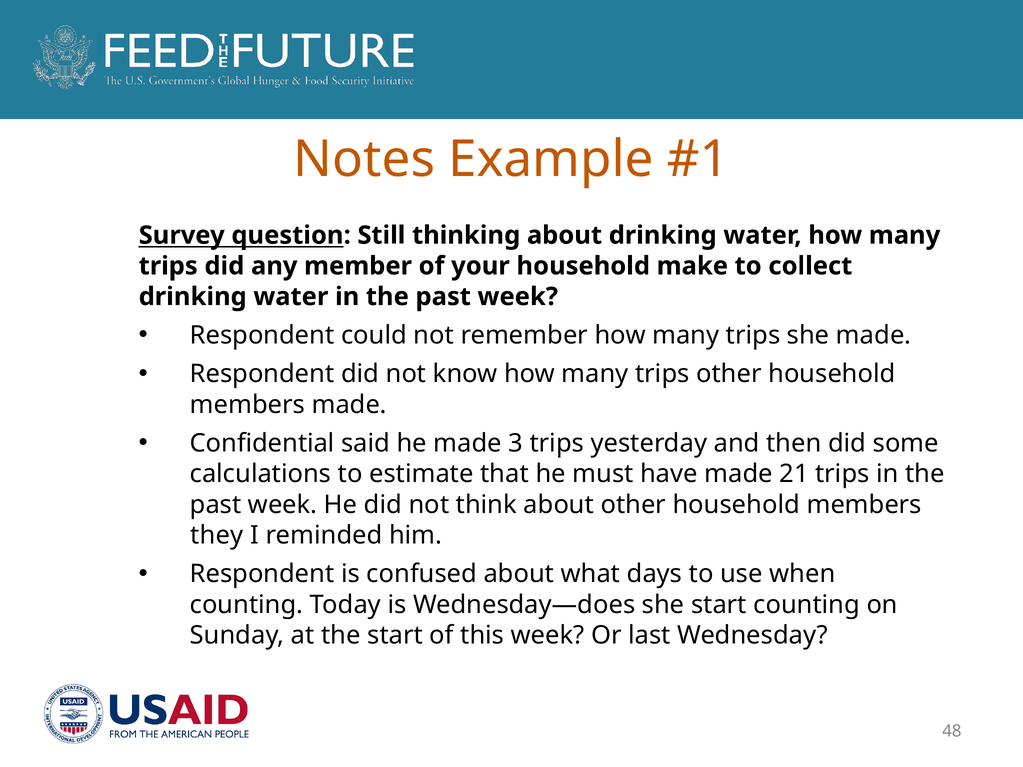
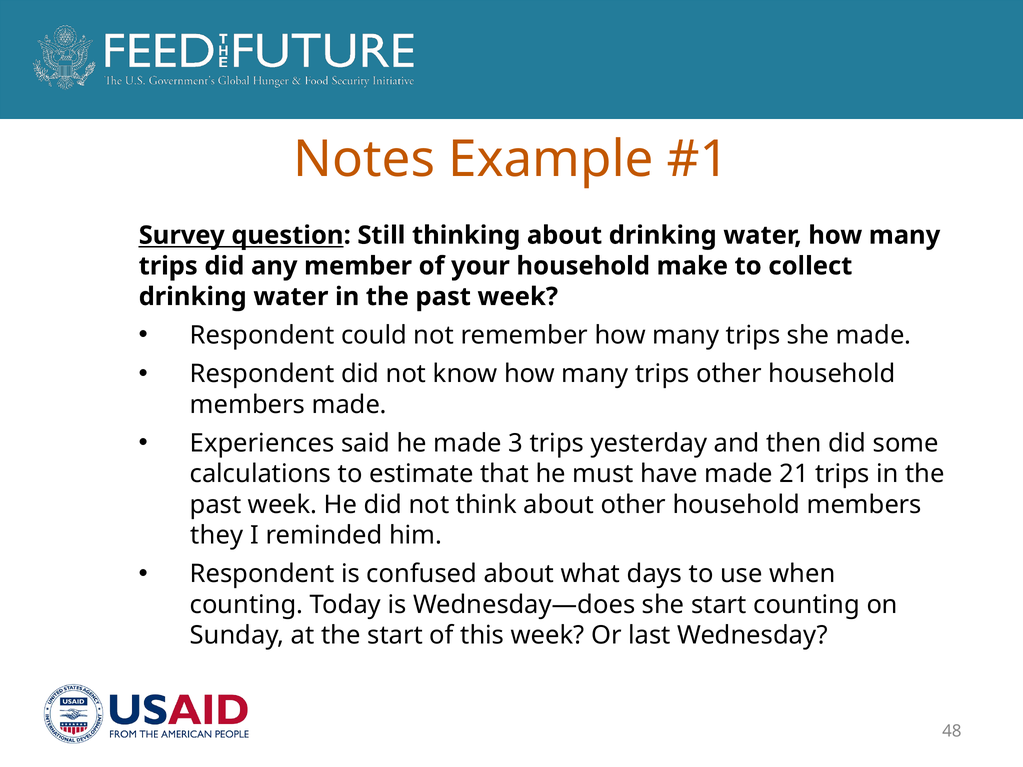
Confidential: Confidential -> Experiences (262, 443)
